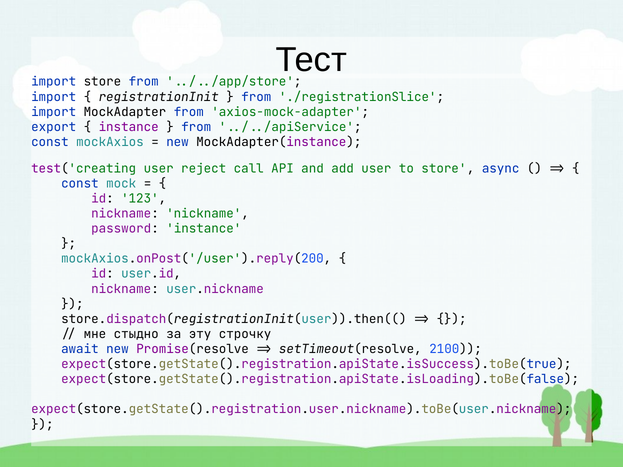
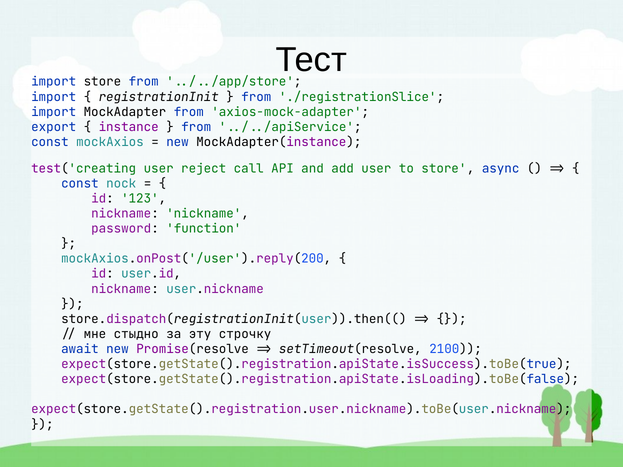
mock: mock -> nock (121, 184)
password instance: instance -> function (204, 229)
